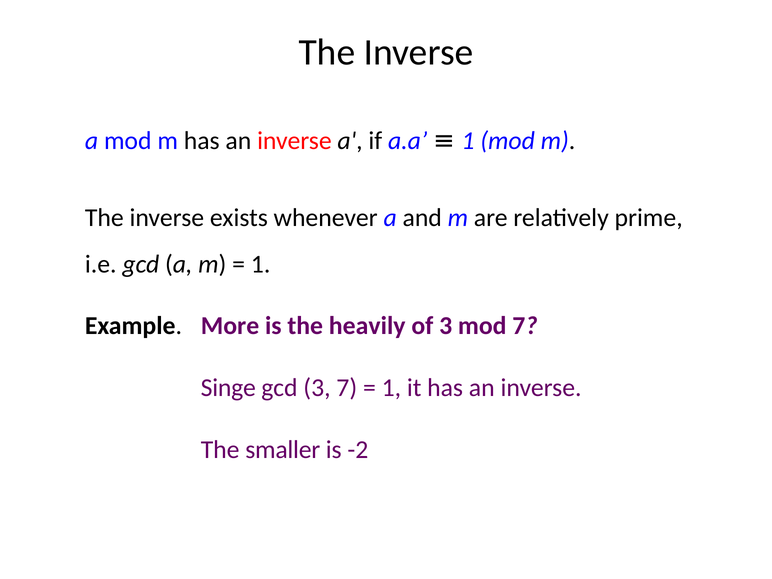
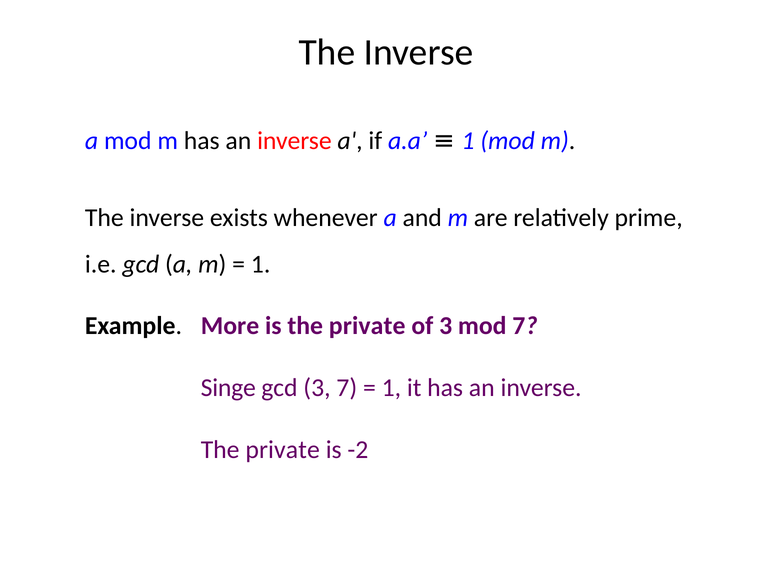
is the heavily: heavily -> private (367, 326)
smaller: smaller -> private (283, 450)
